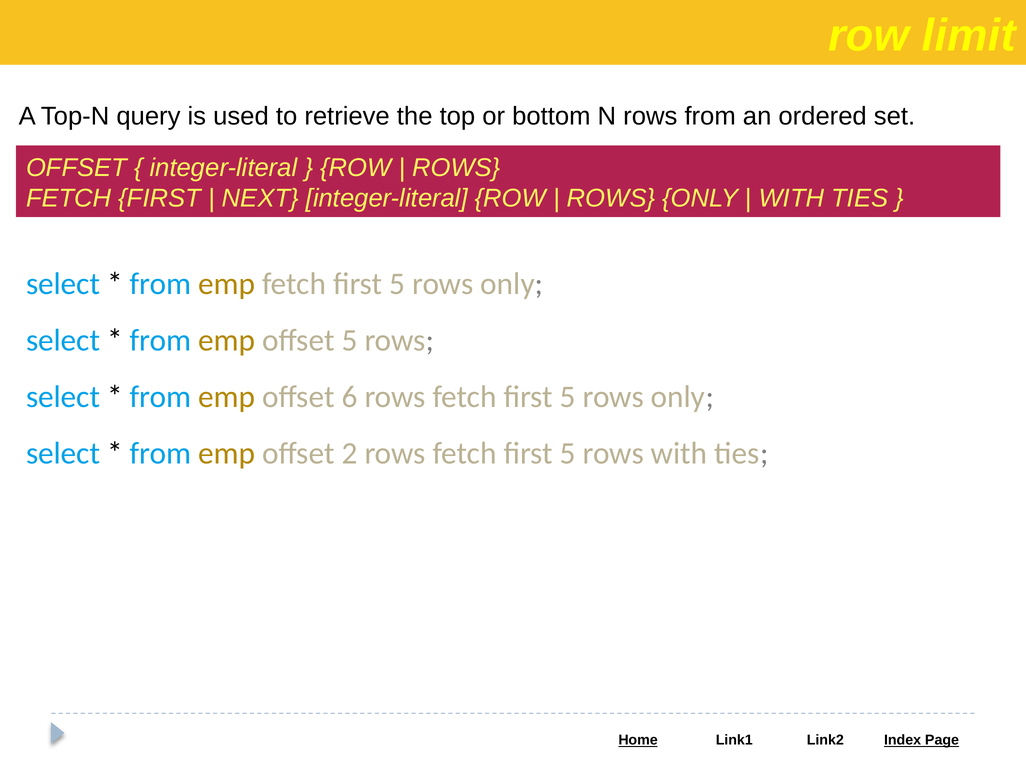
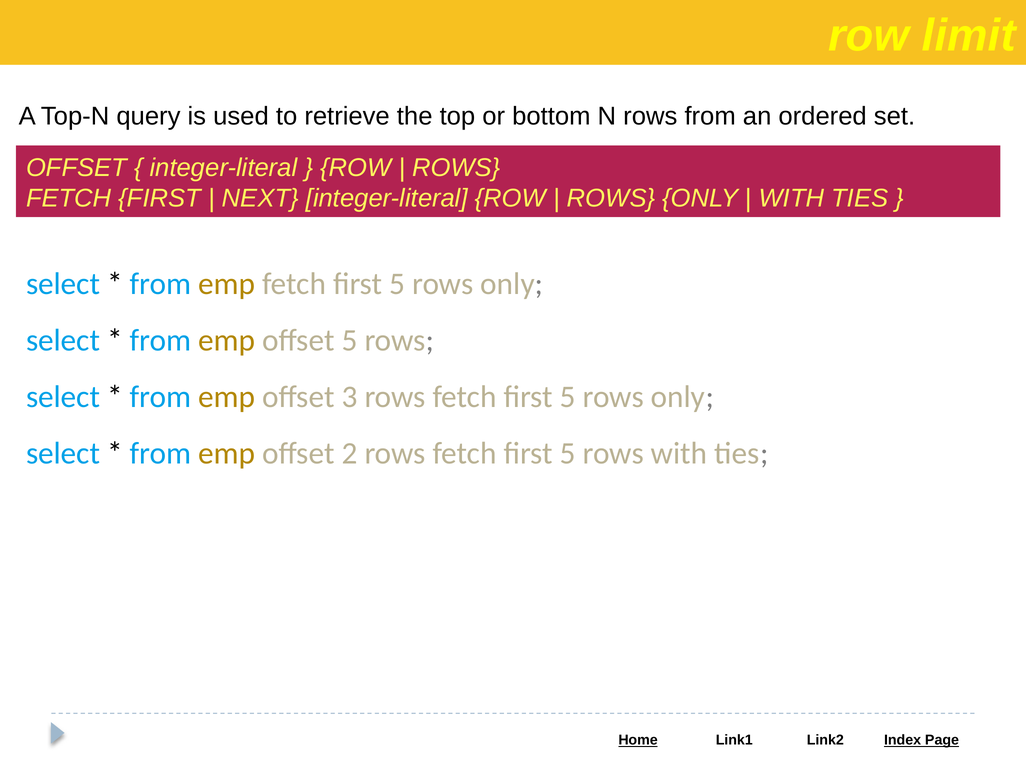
6: 6 -> 3 (350, 397)
